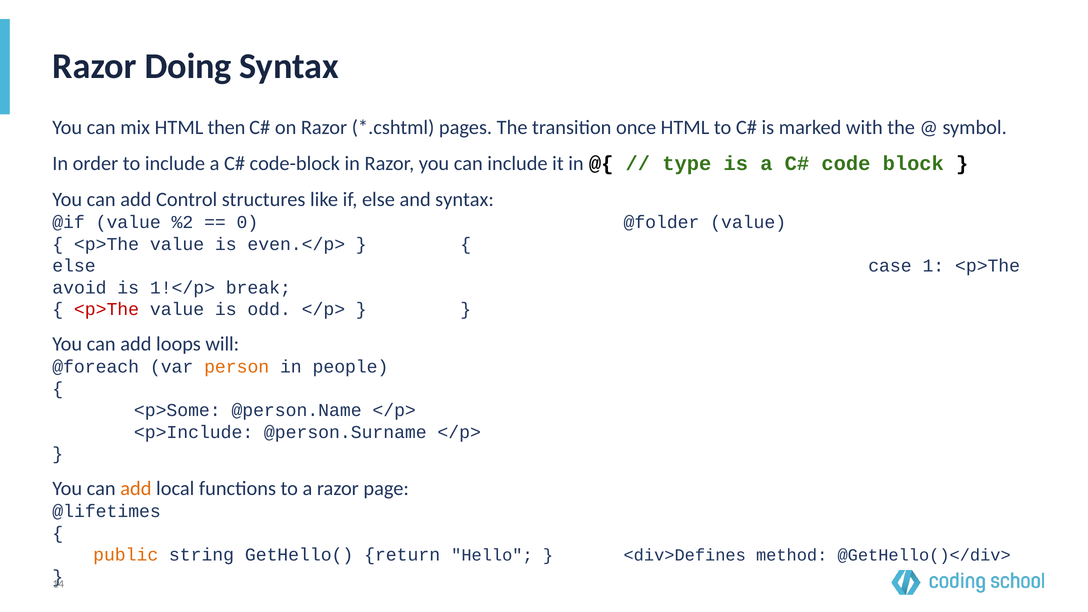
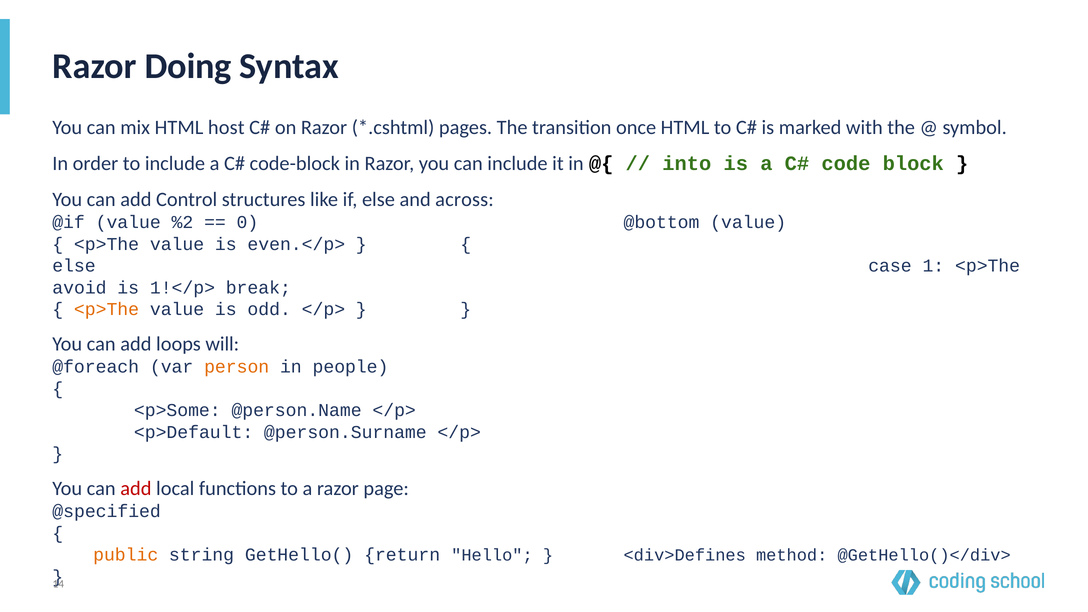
then: then -> host (226, 128)
type: type -> into (687, 164)
and syntax: syntax -> across (464, 199)
@folder: @folder -> @bottom (661, 222)
<p>The colour: red -> orange (107, 309)
<p>Include: <p>Include -> <p>Default (194, 432)
add colour: orange -> red (136, 488)
@lifetimes: @lifetimes -> @specified (107, 511)
